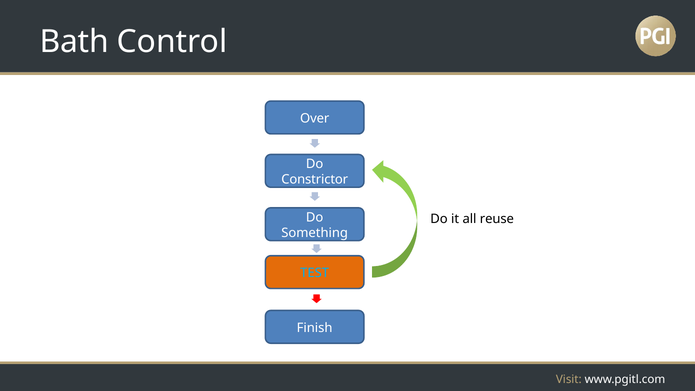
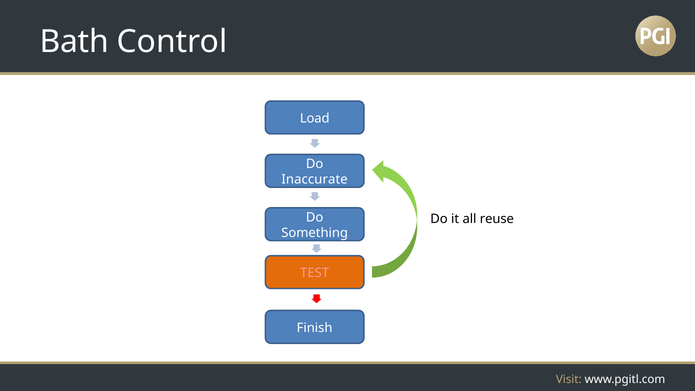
Over: Over -> Load (315, 118)
Constrictor: Constrictor -> Inaccurate (315, 180)
TEST colour: light blue -> pink (315, 273)
